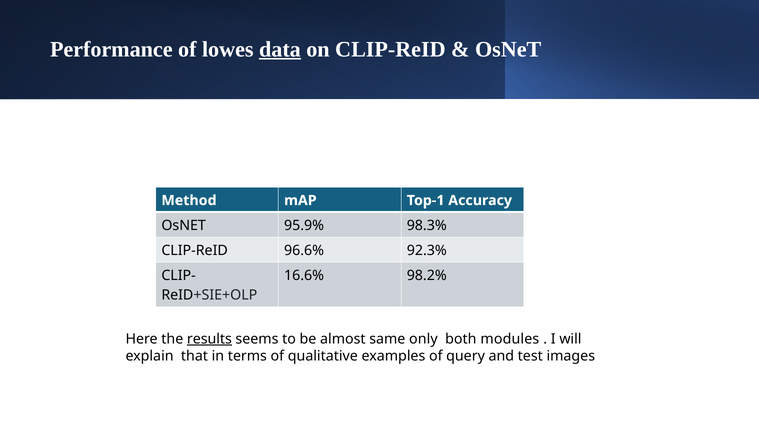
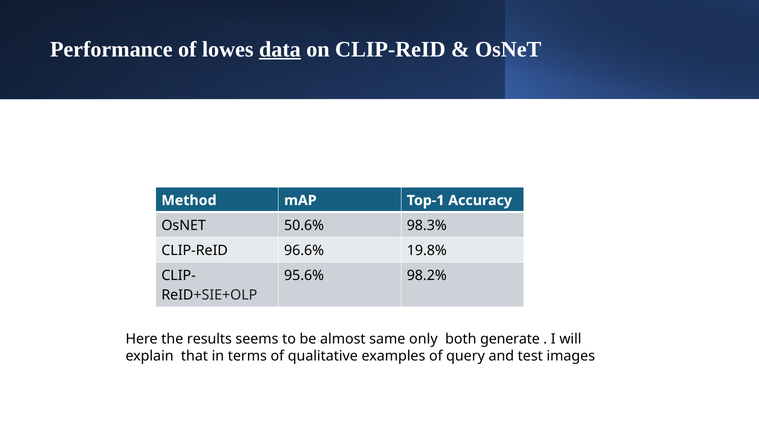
95.9%: 95.9% -> 50.6% (304, 225)
92.3%: 92.3% -> 19.8% (427, 251)
16.6%: 16.6% -> 95.6% (304, 276)
results underline: present -> none (209, 339)
modules: modules -> generate (510, 339)
